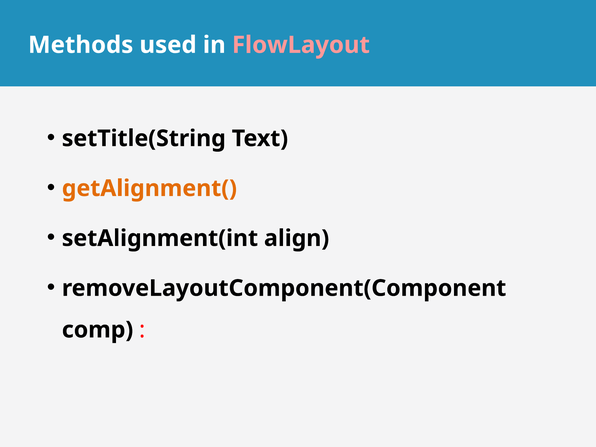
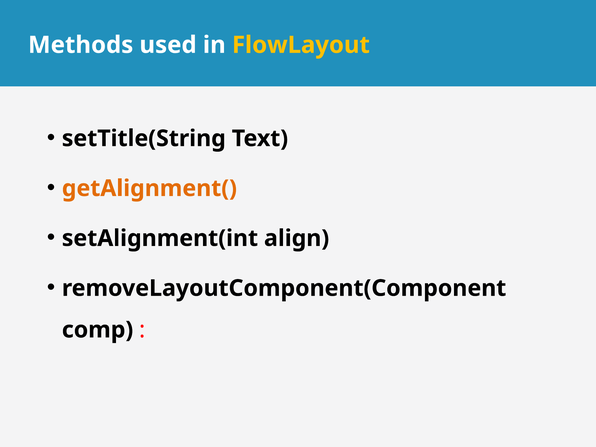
FlowLayout colour: pink -> yellow (301, 45)
